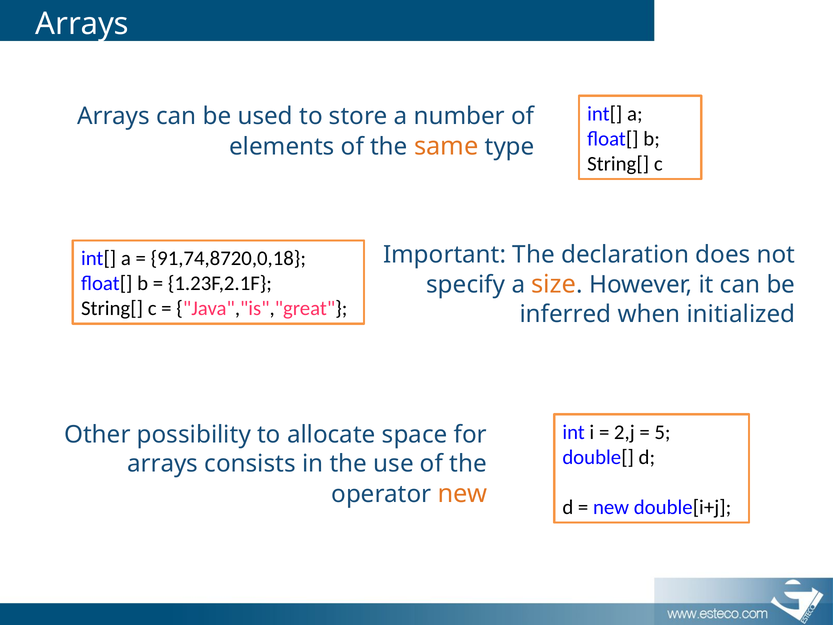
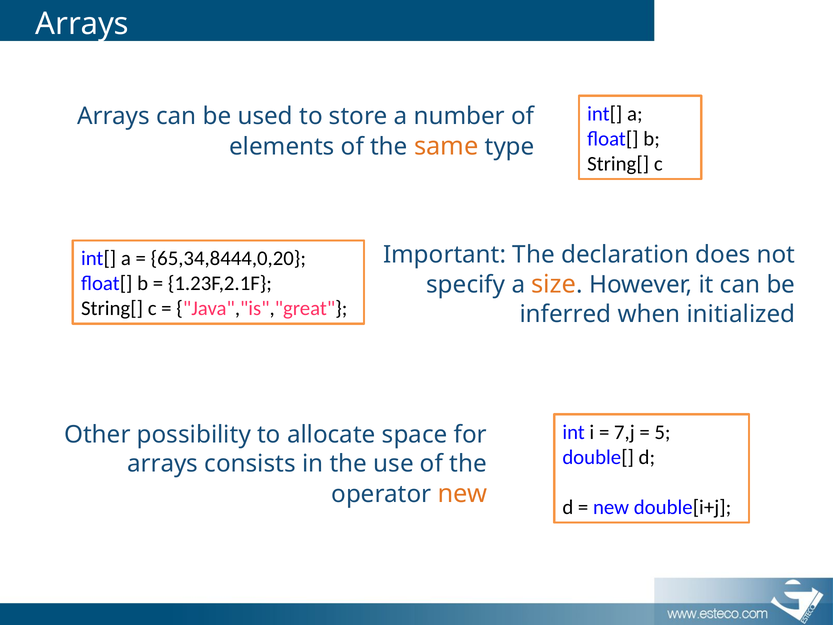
91,74,8720,0,18: 91,74,8720,0,18 -> 65,34,8444,0,20 (228, 258)
2,j: 2,j -> 7,j (624, 432)
